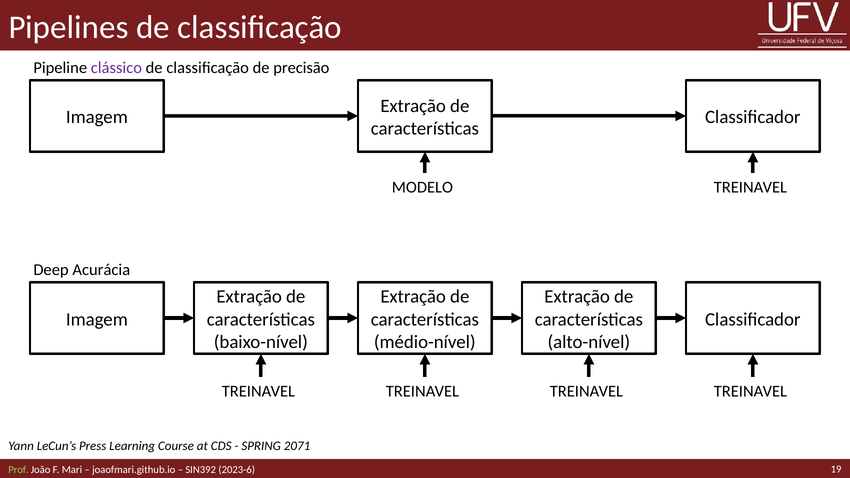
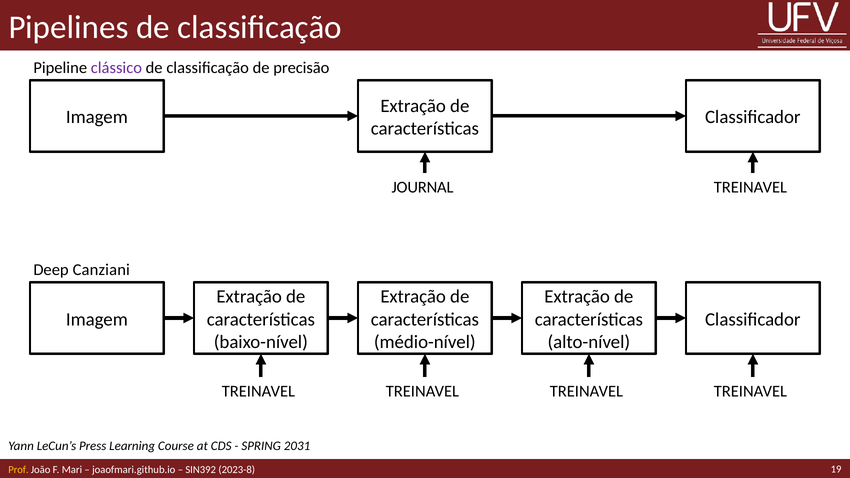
MODELO: MODELO -> JOURNAL (422, 187)
Acurácia: Acurácia -> Canziani (101, 270)
2071: 2071 -> 2031 (297, 446)
Prof colour: light green -> yellow (18, 470)
2023-6: 2023-6 -> 2023-8 (237, 470)
